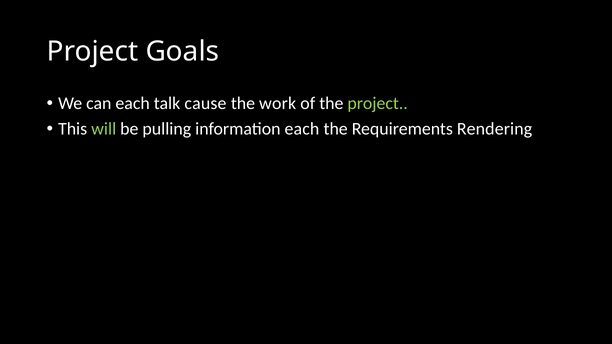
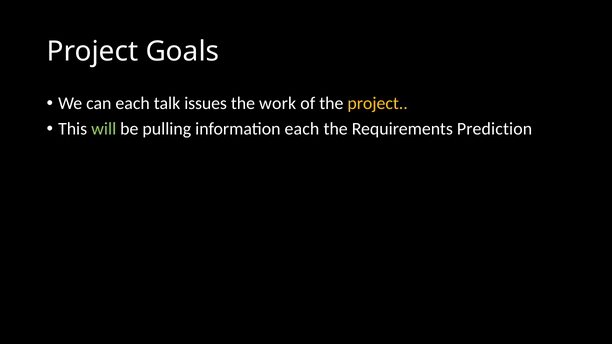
cause: cause -> issues (206, 103)
project colour: light green -> yellow (378, 103)
Rendering: Rendering -> Prediction (495, 129)
